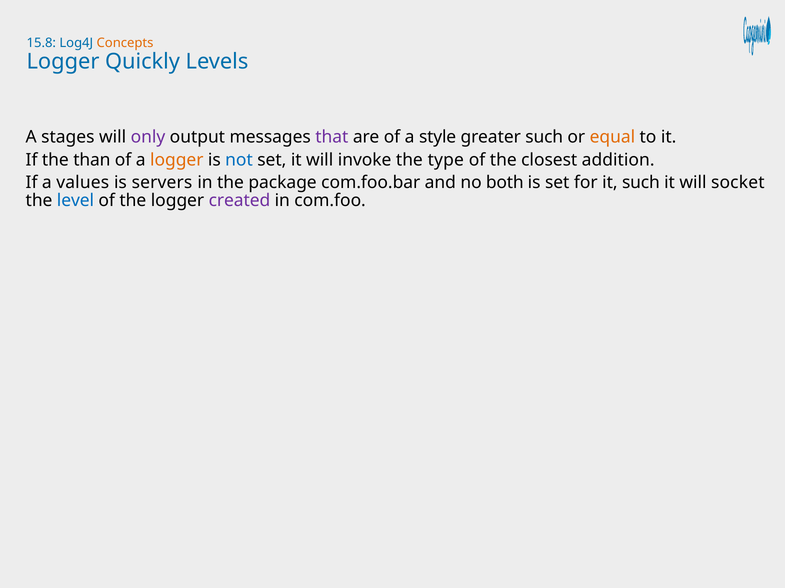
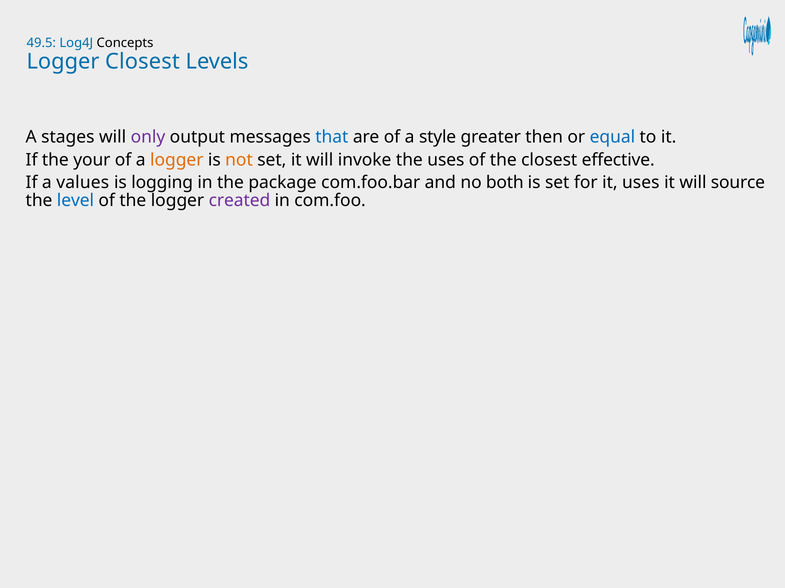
15.8: 15.8 -> 49.5 (41, 43)
Concepts colour: orange -> black (125, 43)
Logger Quickly: Quickly -> Closest (142, 62)
that colour: purple -> blue (332, 137)
greater such: such -> then (544, 137)
equal colour: orange -> blue (612, 137)
than: than -> your (92, 160)
not colour: blue -> orange (239, 160)
the type: type -> uses (446, 160)
addition: addition -> effective (618, 160)
servers: servers -> logging (162, 183)
it such: such -> uses (641, 183)
socket: socket -> source (738, 183)
